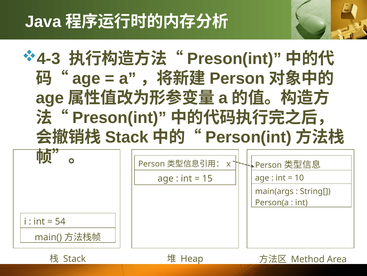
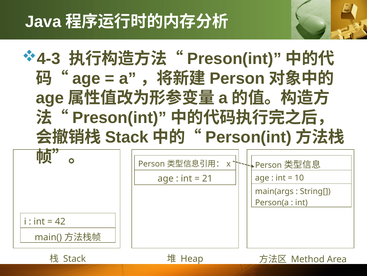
15: 15 -> 21 (207, 178)
54: 54 -> 42 (60, 221)
